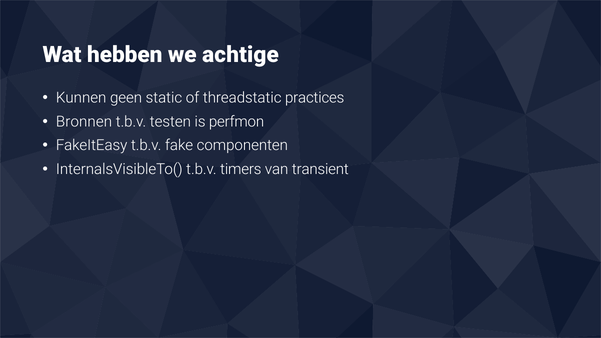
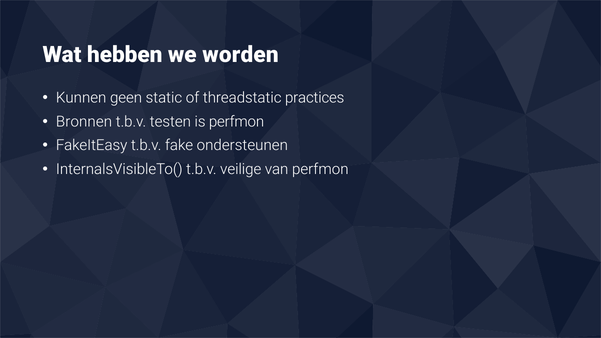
achtige: achtige -> worden (241, 55)
componenten: componenten -> ondersteunen (242, 146)
timers: timers -> veilige (241, 169)
van transient: transient -> perfmon (320, 169)
